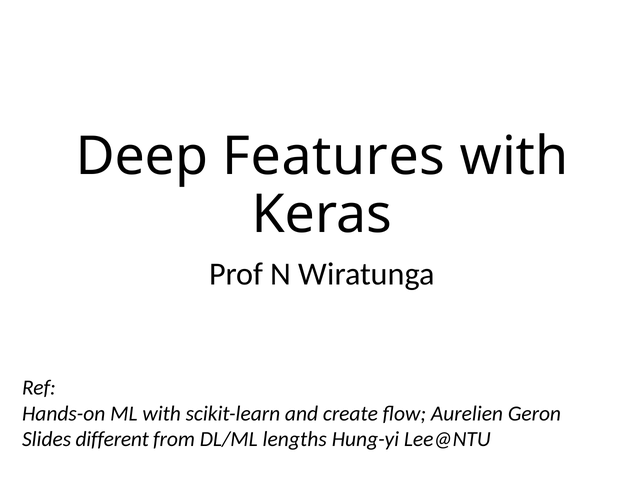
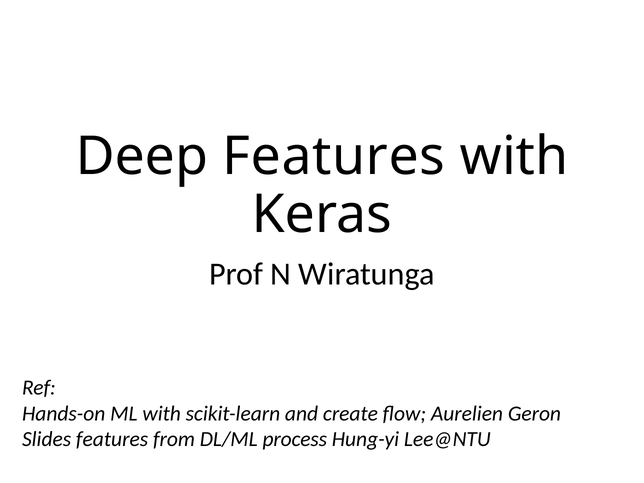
Slides different: different -> features (112, 439)
lengths: lengths -> process (295, 439)
